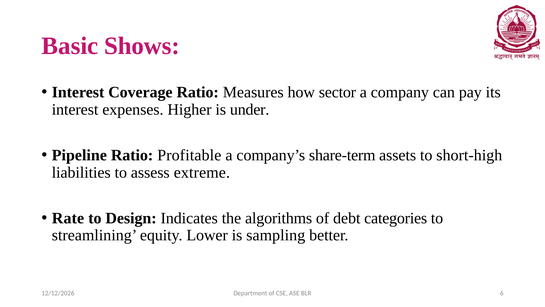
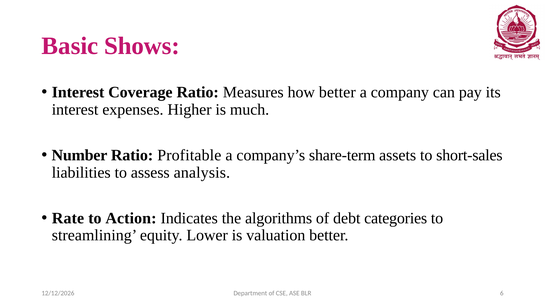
how sector: sector -> better (337, 92)
under: under -> much (250, 109)
Pipeline: Pipeline -> Number (79, 155)
short-high: short-high -> short-sales (469, 155)
extreme: extreme -> analysis (202, 172)
Design: Design -> Action (131, 218)
sampling: sampling -> valuation (276, 235)
